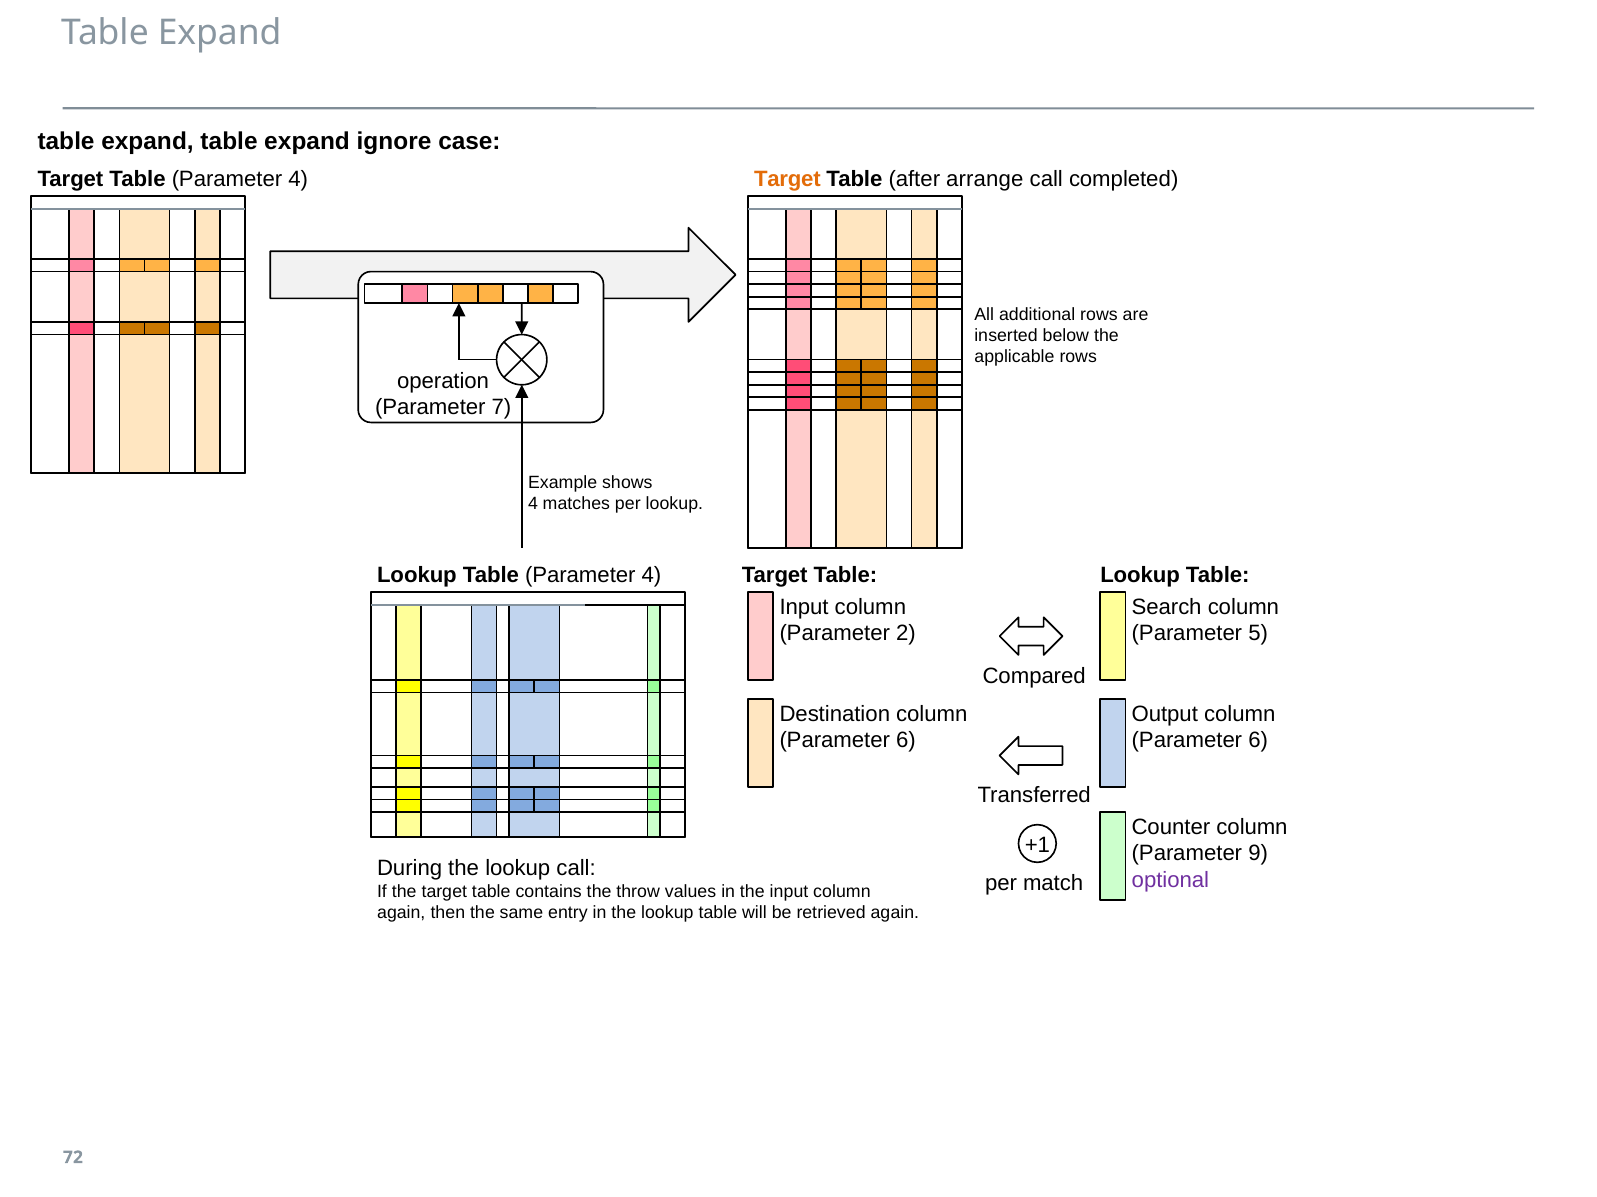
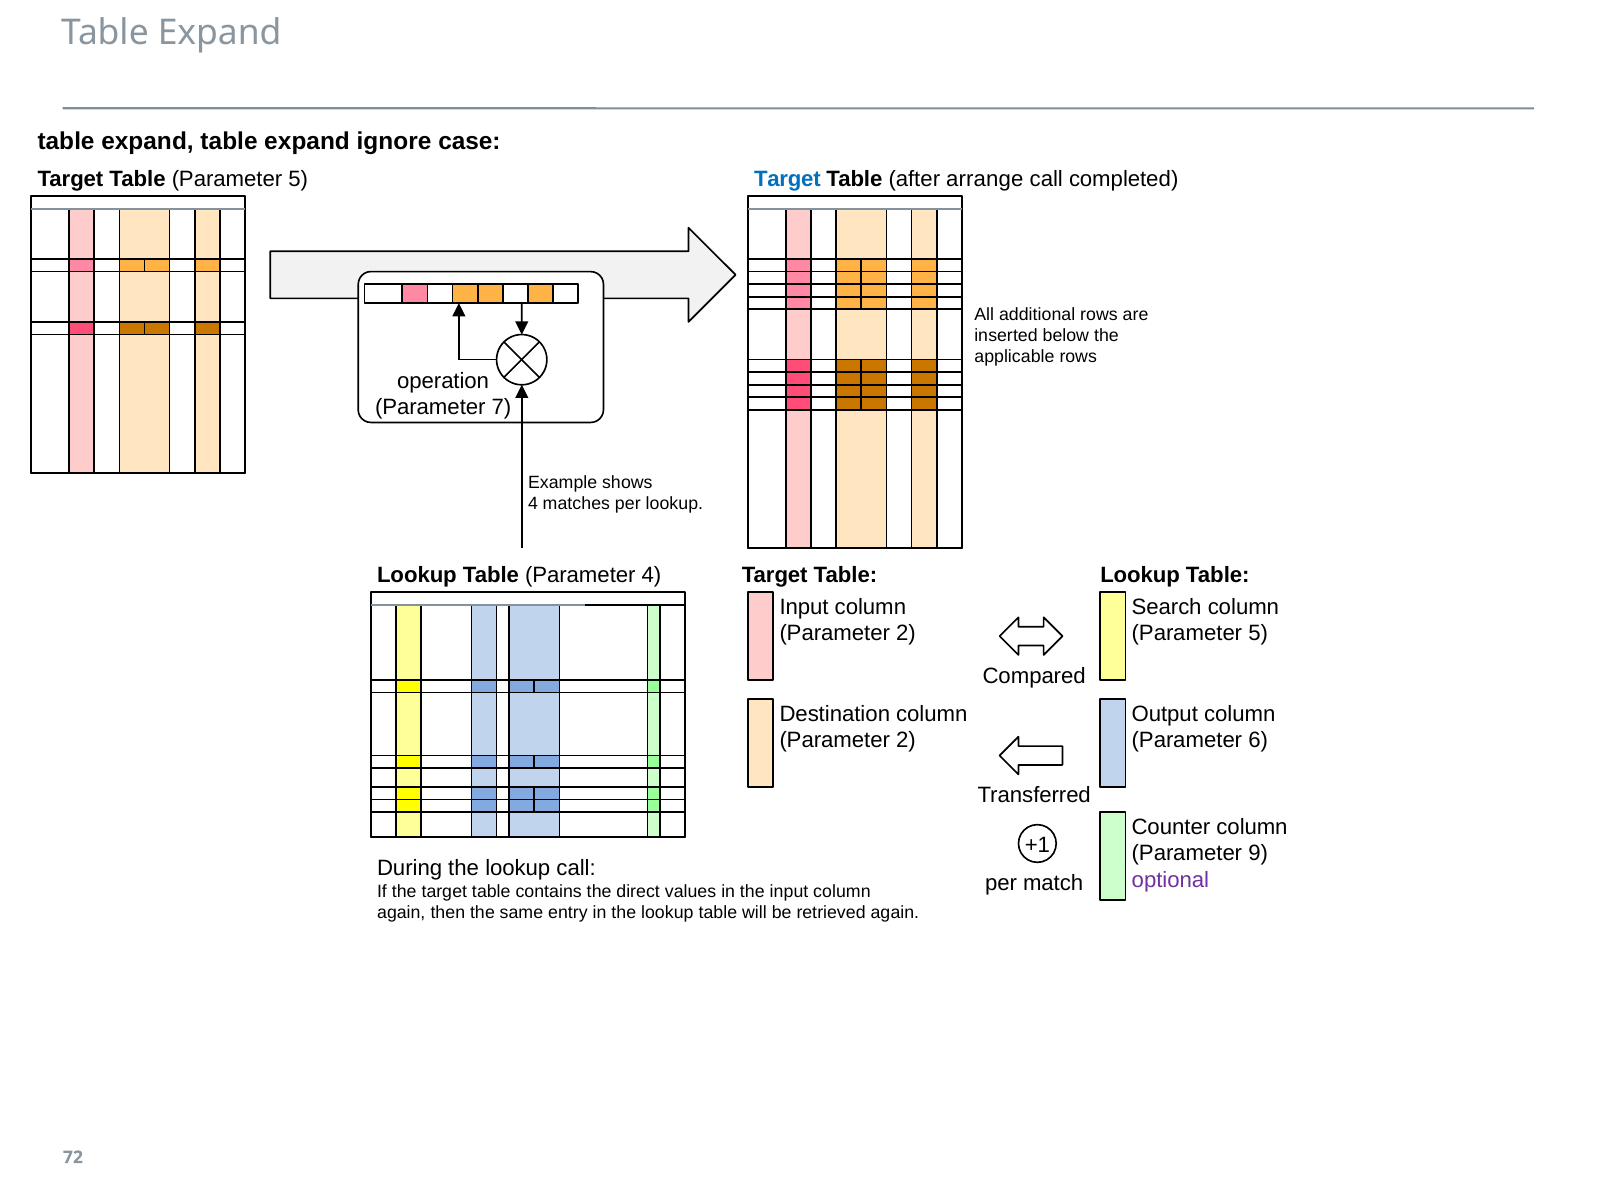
Target Table Parameter 4: 4 -> 5 (298, 179)
Target colour: orange -> blue (787, 179)
6: 6 -> 2 (906, 741)
throw: throw -> direct (638, 892)
